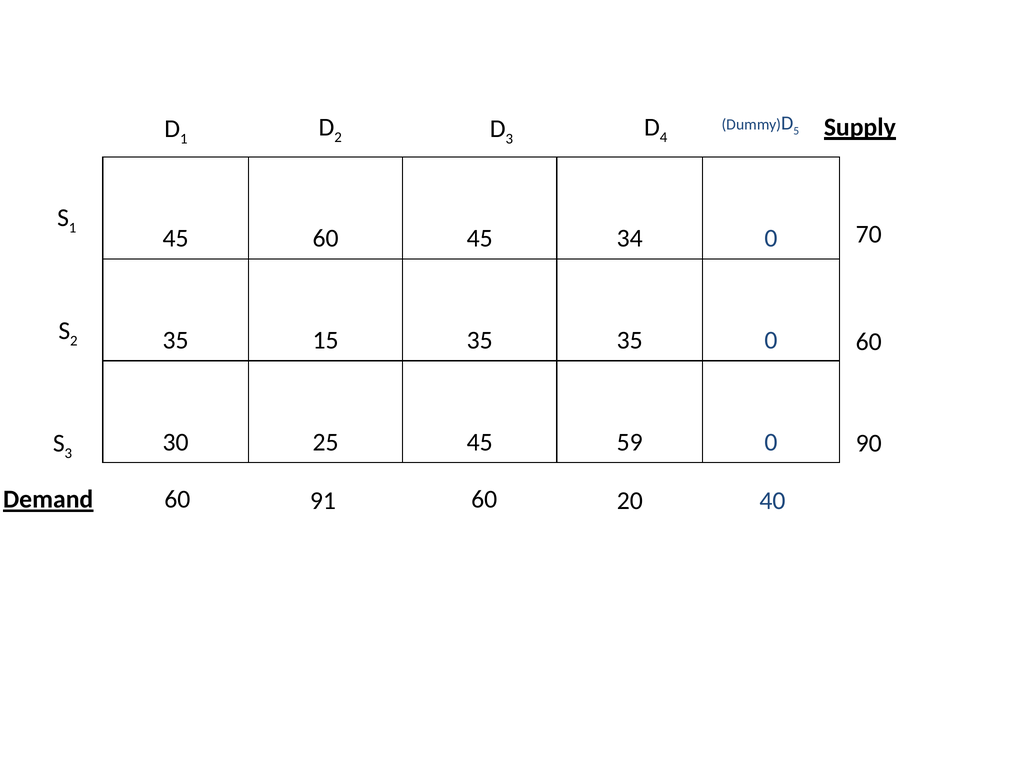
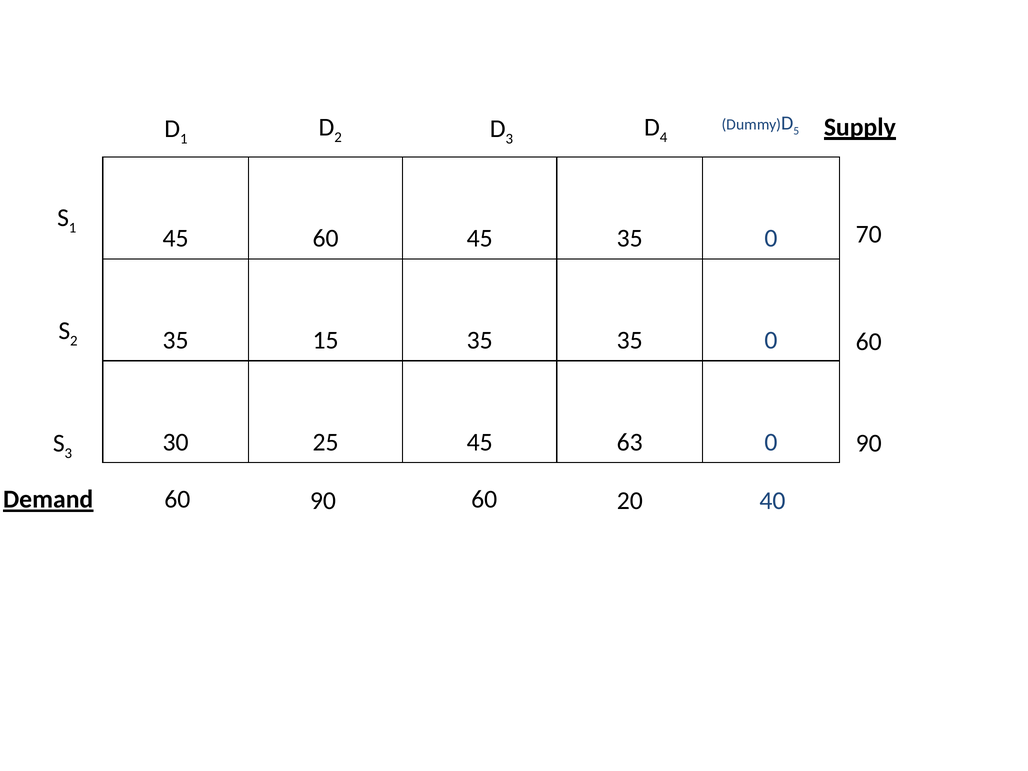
45 34: 34 -> 35 (630, 238)
59: 59 -> 63 (630, 442)
91: 91 -> 90 (323, 501)
